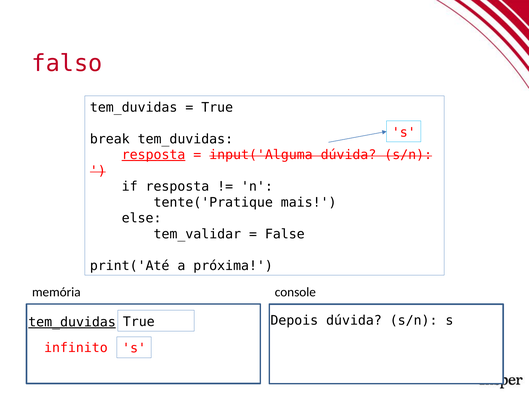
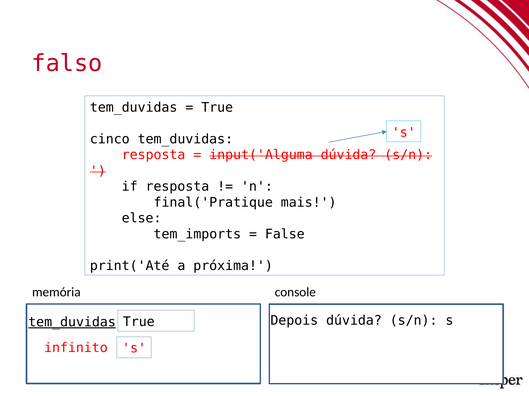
break: break -> cinco (110, 139)
resposta underline: present -> none (154, 155)
tente('Pratique: tente('Pratique -> final('Pratique (213, 203)
tem_validar: tem_validar -> tem_imports (197, 234)
